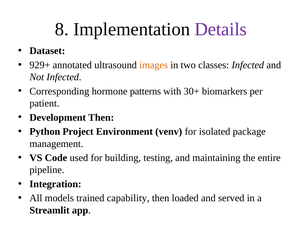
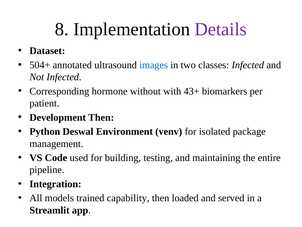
929+: 929+ -> 504+ (40, 65)
images colour: orange -> blue (154, 65)
patterns: patterns -> without (145, 91)
30+: 30+ -> 43+ (192, 91)
Project: Project -> Deswal (78, 131)
